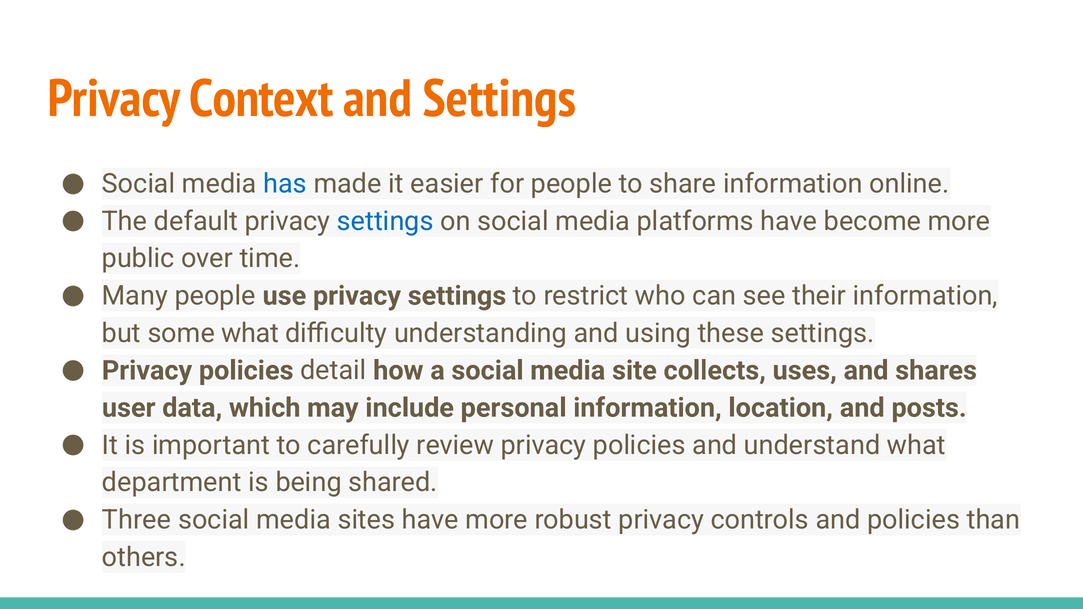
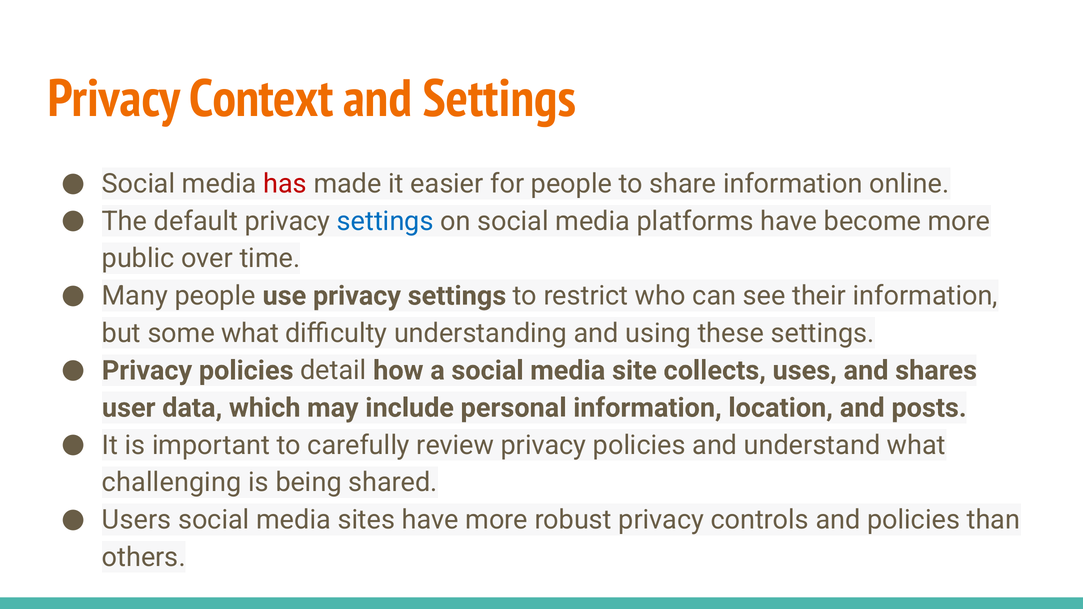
has colour: blue -> red (285, 184)
department: department -> challenging (172, 483)
Three: Three -> Users (137, 520)
